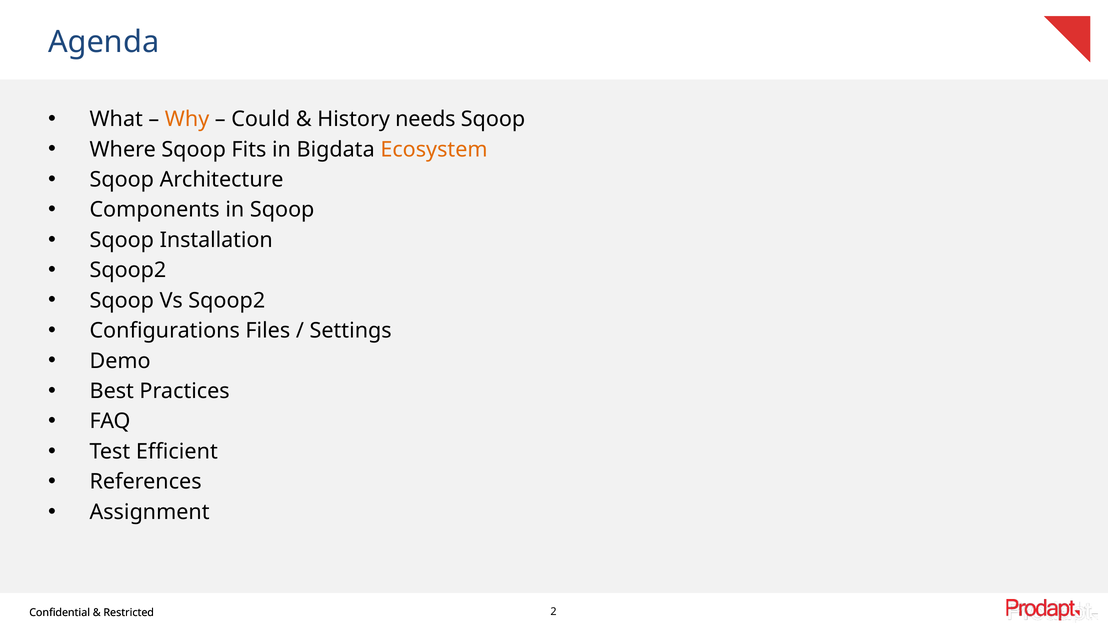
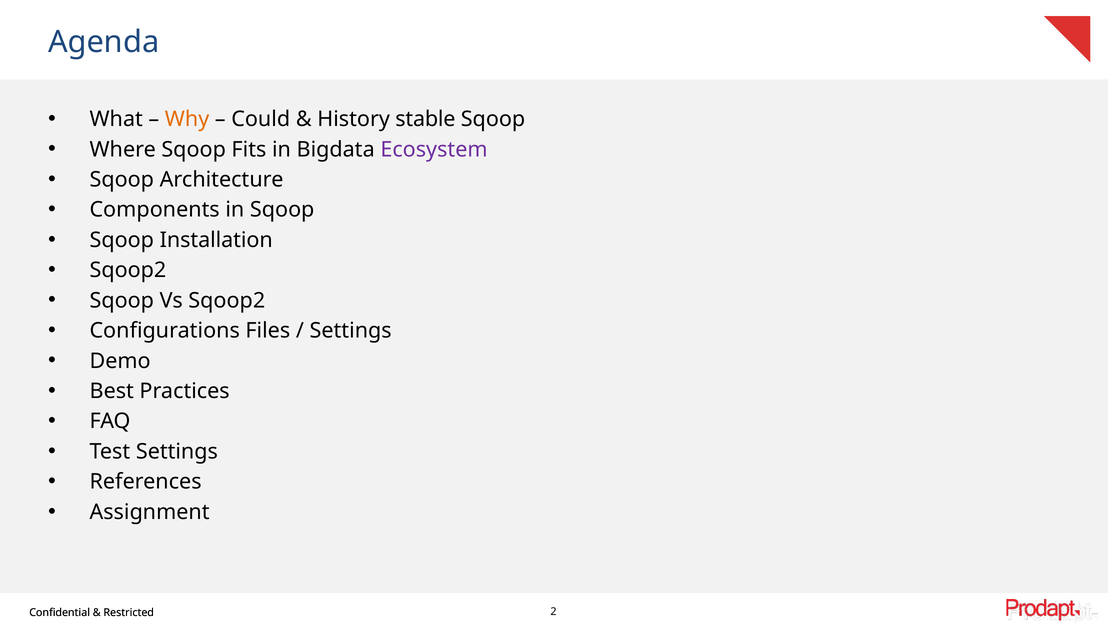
needs: needs -> stable (425, 119)
Ecosystem colour: orange -> purple (434, 149)
Test Efficient: Efficient -> Settings (177, 452)
